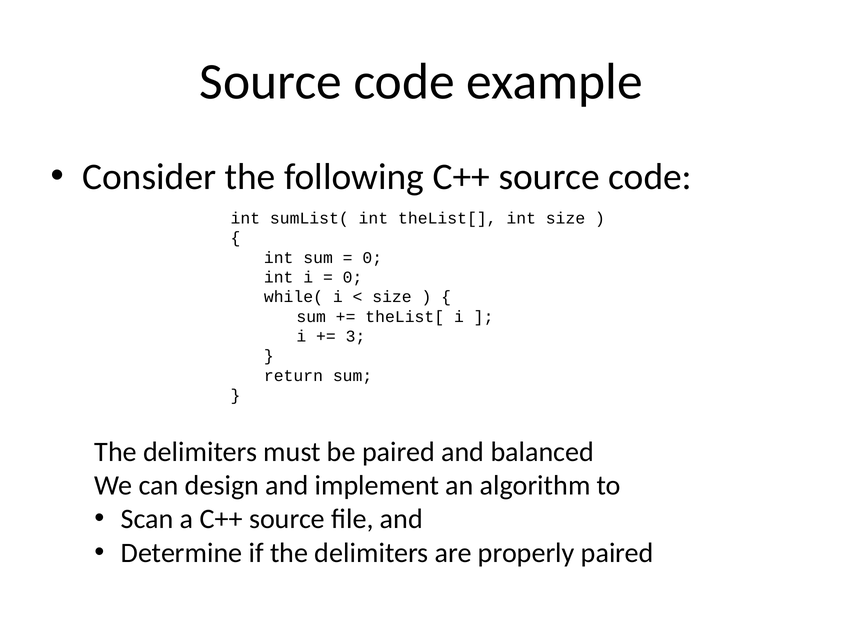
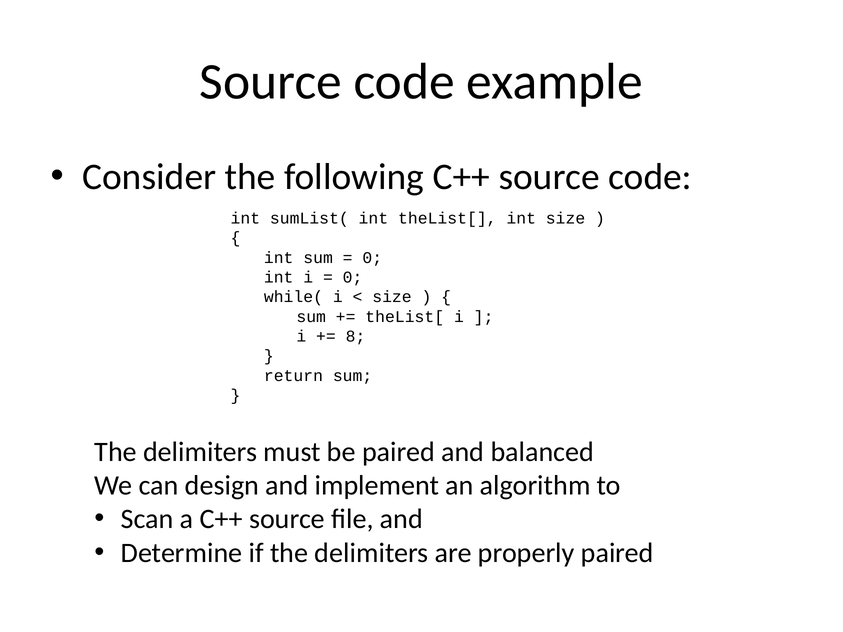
3: 3 -> 8 (356, 336)
